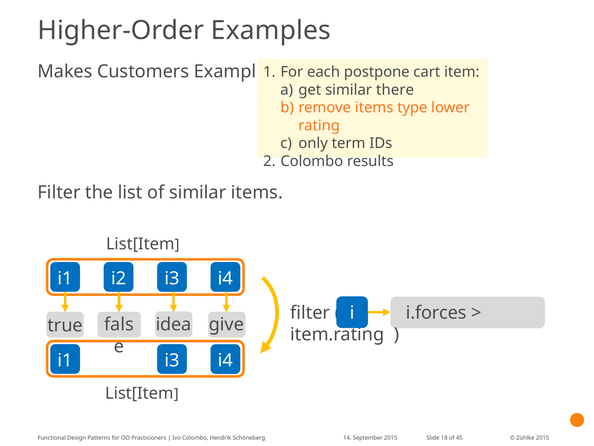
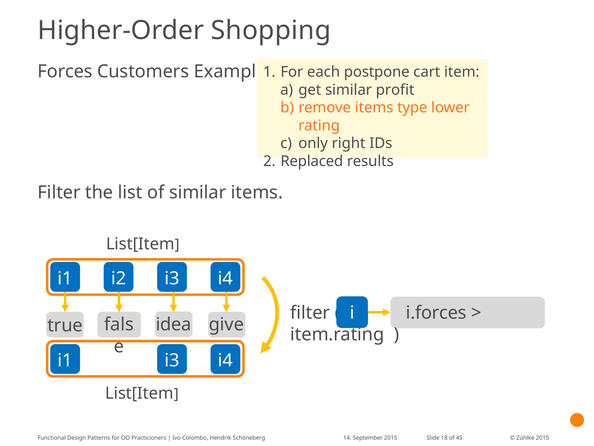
Examples: Examples -> Shopping (271, 30)
Makes: Makes -> Forces (65, 72)
there: there -> profit (395, 90)
term: term -> right (349, 143)
Colombo: Colombo -> Replaced (312, 161)
